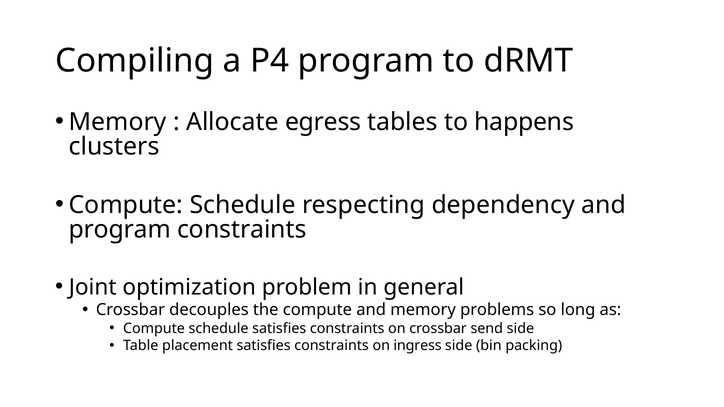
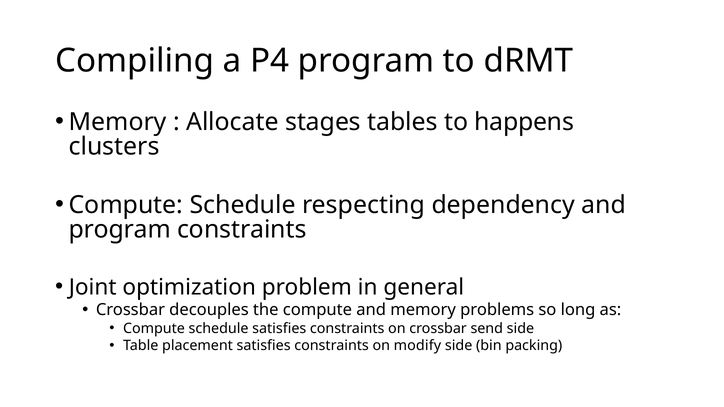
egress: egress -> stages (323, 122)
ingress: ingress -> modify (417, 346)
